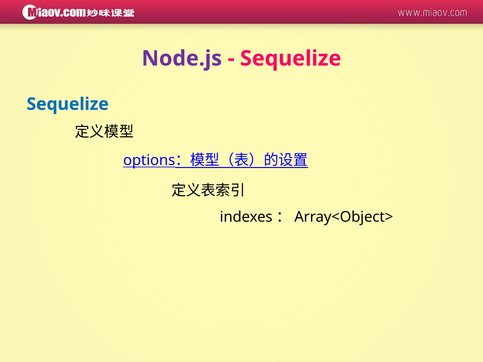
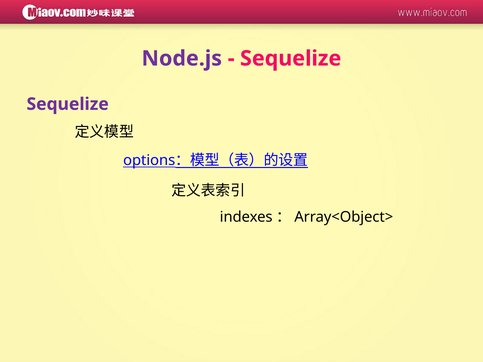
Sequelize colour: blue -> purple (68, 104)
